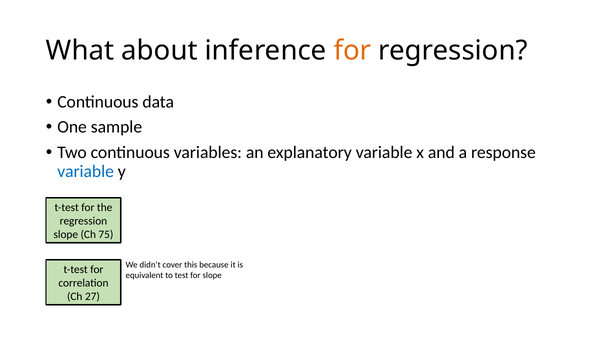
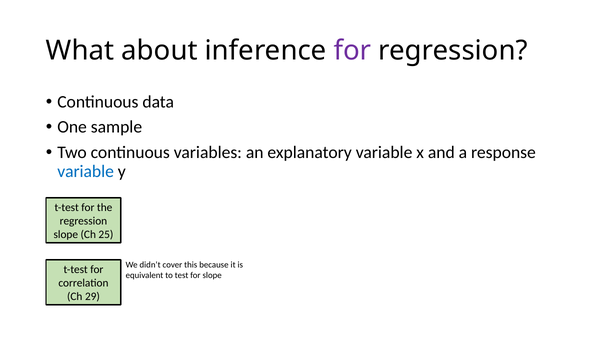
for colour: orange -> purple (353, 51)
75: 75 -> 25 (106, 235)
27: 27 -> 29 (92, 297)
